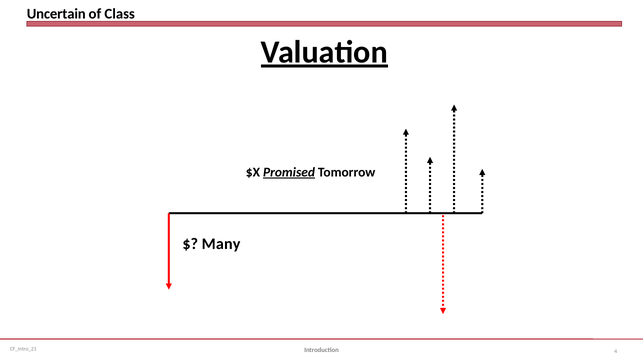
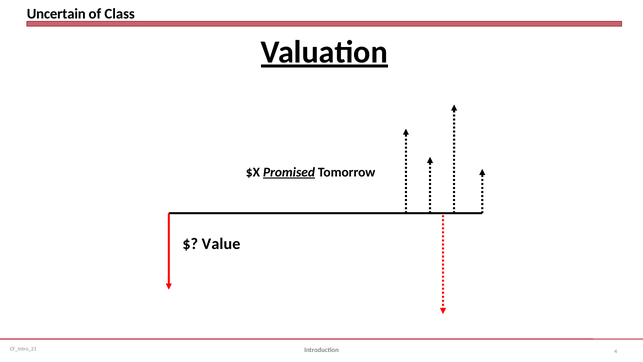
Many: Many -> Value (221, 244)
